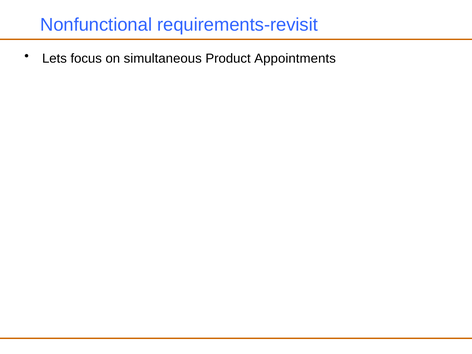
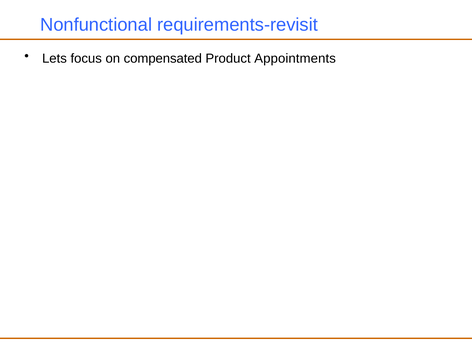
simultaneous: simultaneous -> compensated (163, 58)
